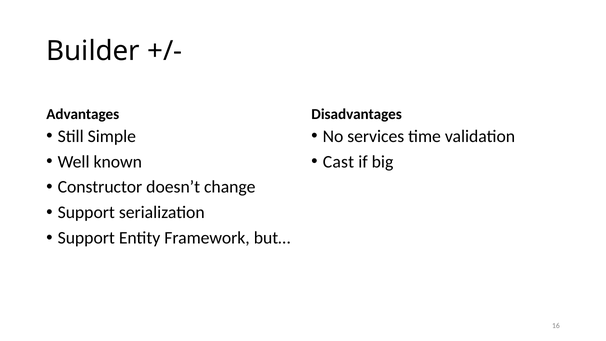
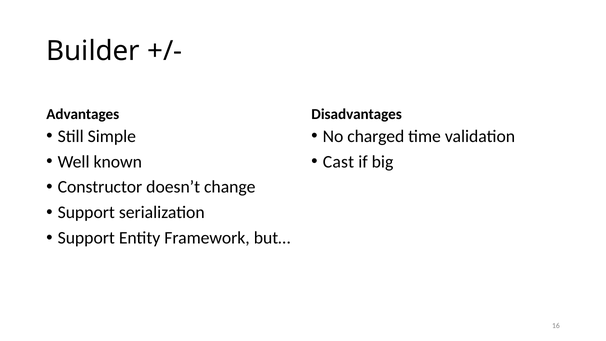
services: services -> charged (376, 136)
